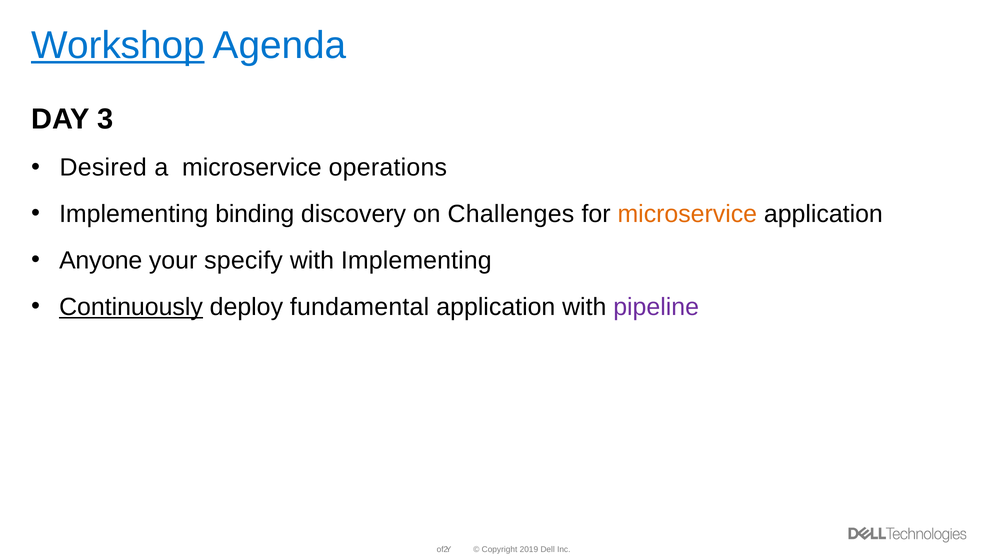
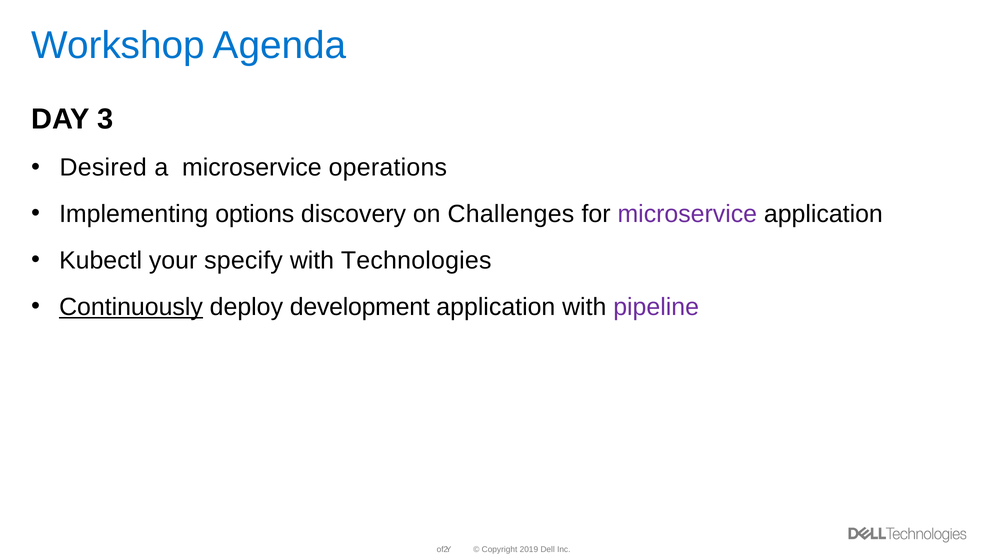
Workshop underline: present -> none (118, 46)
binding: binding -> options (255, 214)
microservice colour: orange -> purple (687, 214)
Anyone: Anyone -> Kubectl (101, 260)
with Implementing: Implementing -> Technologies (416, 260)
fundamental: fundamental -> development (360, 307)
